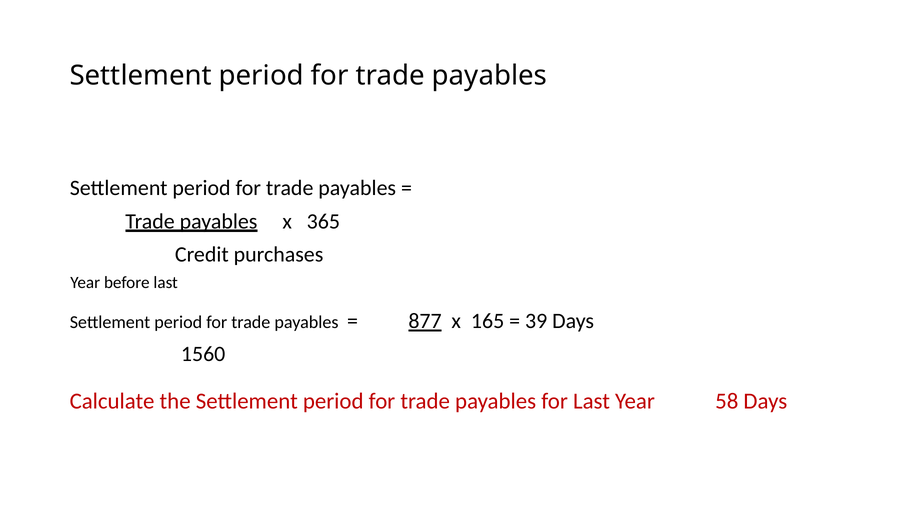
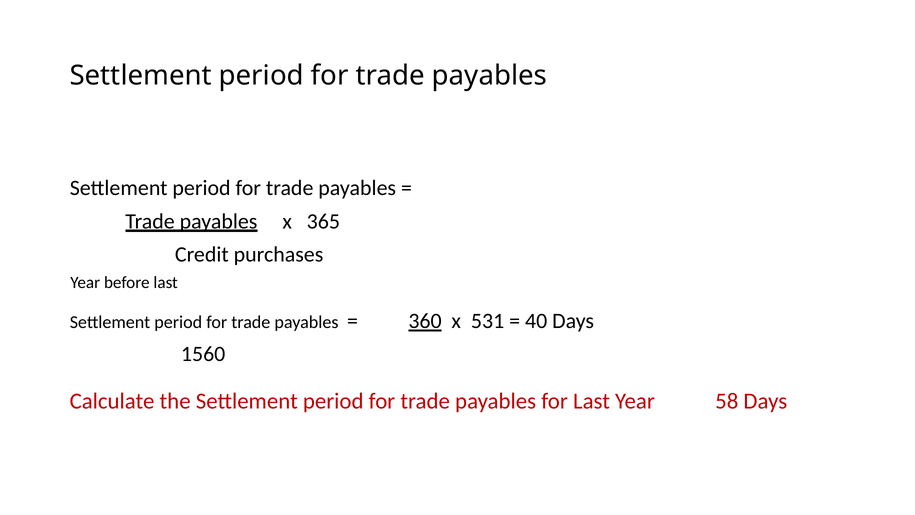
877: 877 -> 360 (425, 321)
165: 165 -> 531 (488, 321)
39: 39 -> 40 (536, 321)
